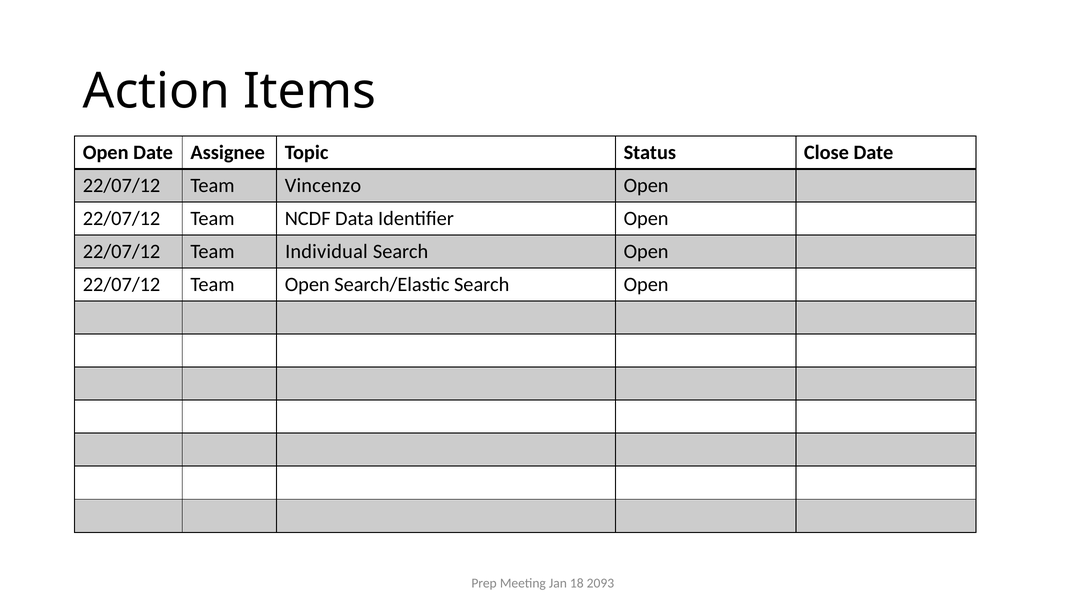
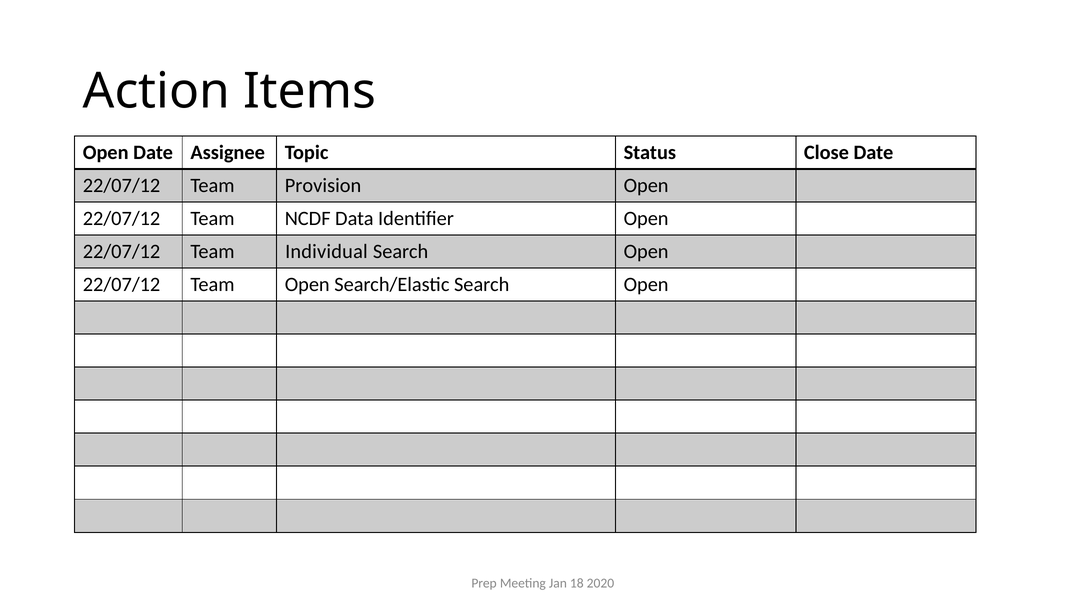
Vincenzo: Vincenzo -> Provision (323, 186)
2093: 2093 -> 2020 (600, 583)
